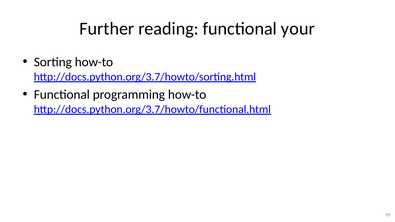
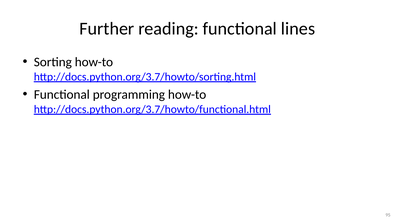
your: your -> lines (298, 29)
